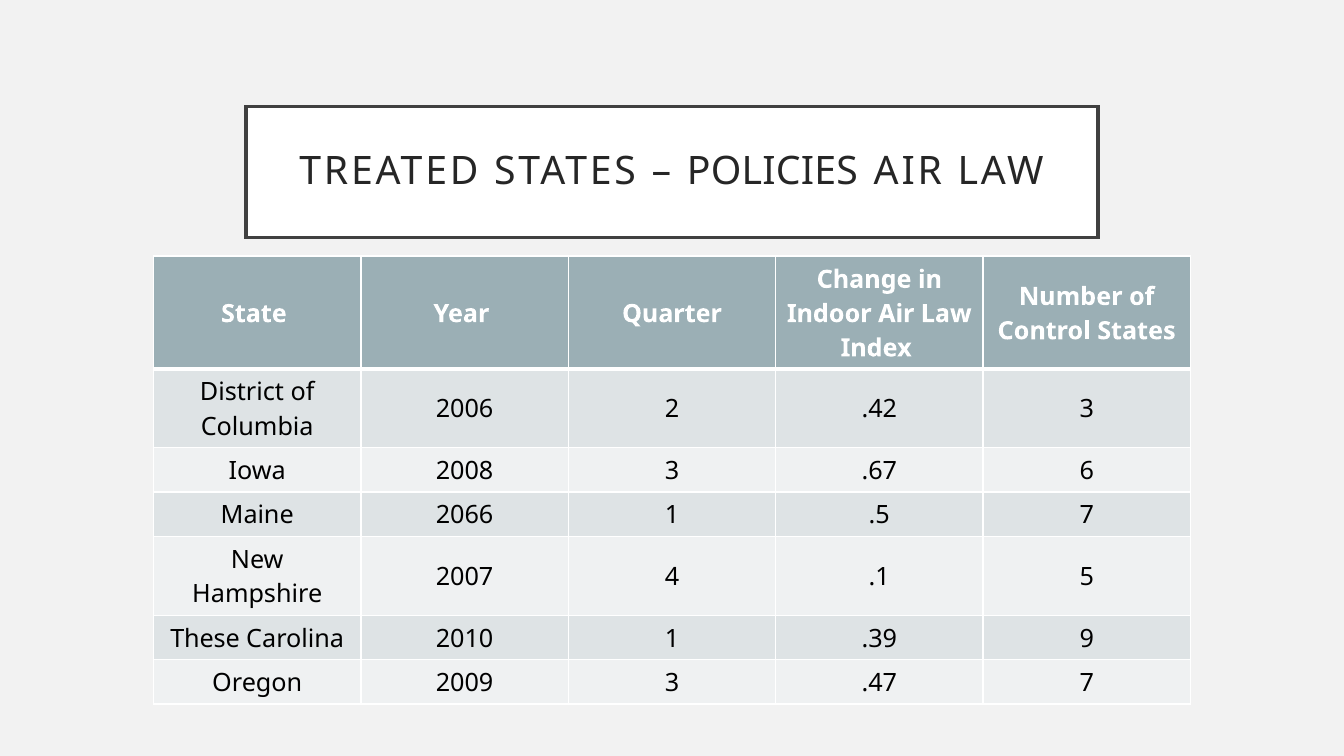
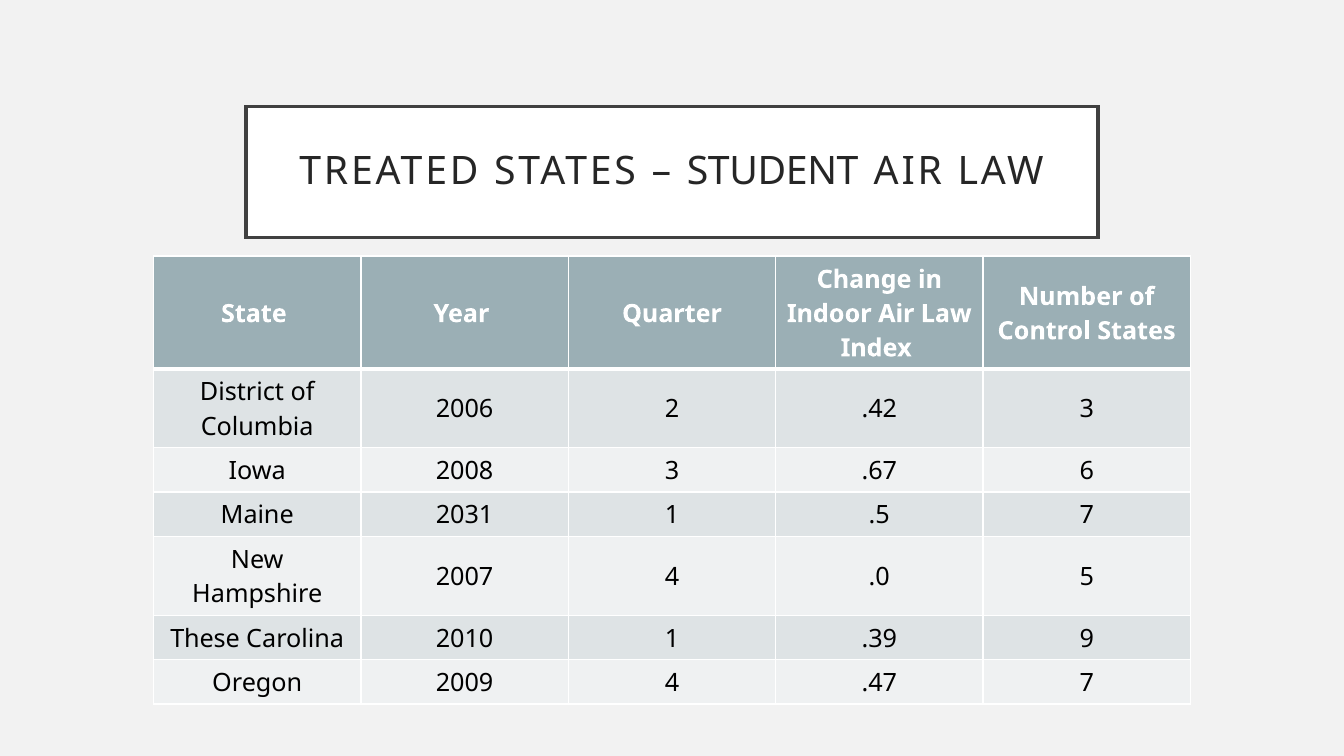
POLICIES: POLICIES -> STUDENT (773, 172)
2066: 2066 -> 2031 (465, 516)
.1: .1 -> .0 (879, 577)
2009 3: 3 -> 4 (672, 683)
